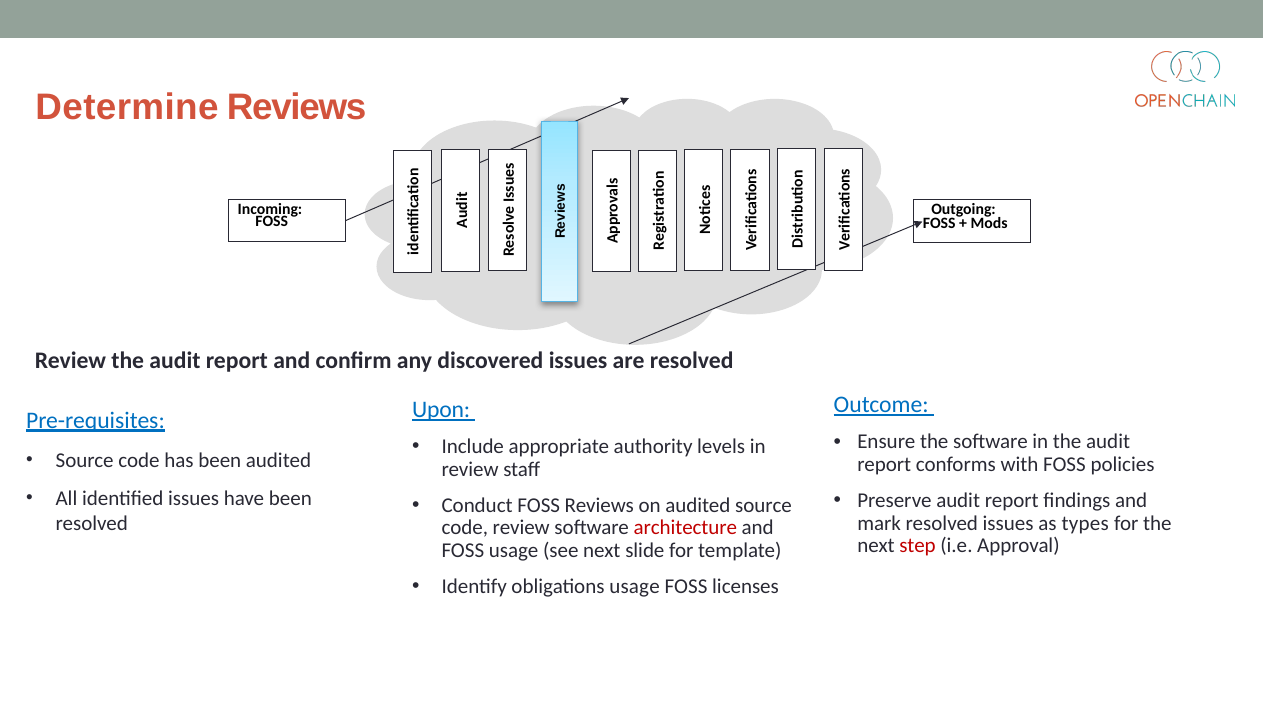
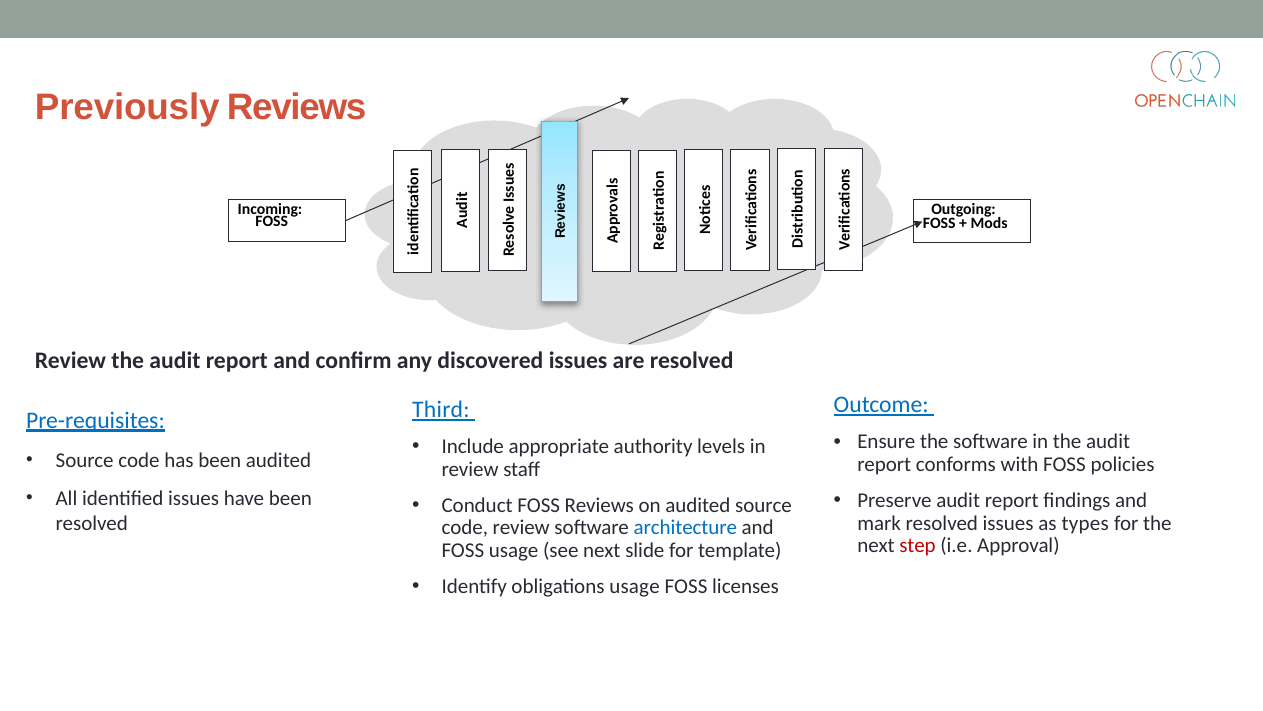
Determine: Determine -> Previously (127, 107)
Upon: Upon -> Third (441, 409)
architecture colour: red -> blue (685, 528)
